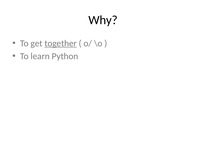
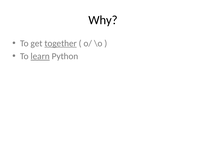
learn underline: none -> present (40, 56)
